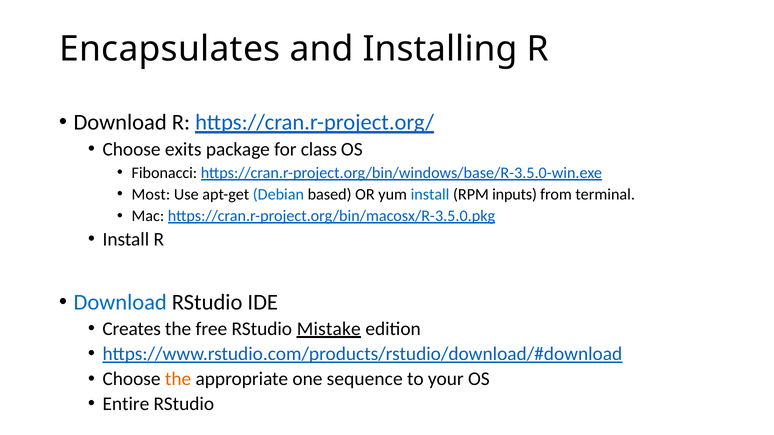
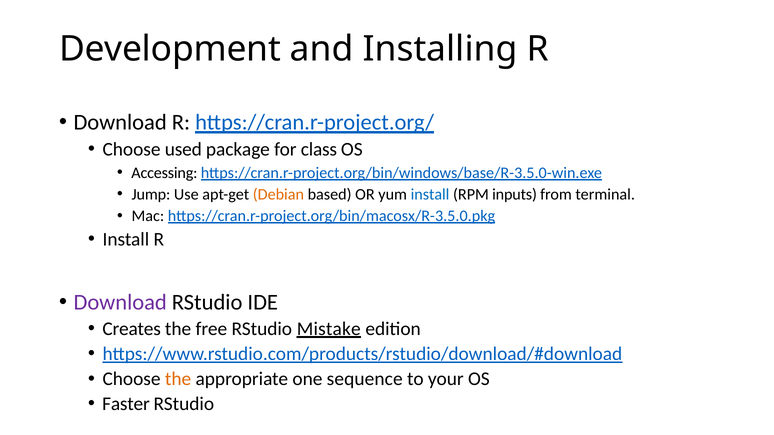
Encapsulates: Encapsulates -> Development (170, 49)
exits: exits -> used (183, 149)
Fibonacci: Fibonacci -> Accessing (164, 173)
Most: Most -> Jump (151, 194)
Debian colour: blue -> orange (278, 194)
Download colour: blue -> purple (120, 302)
Entire: Entire -> Faster (126, 404)
